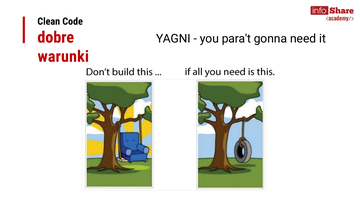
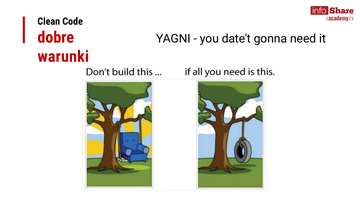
para't: para't -> date't (236, 39)
